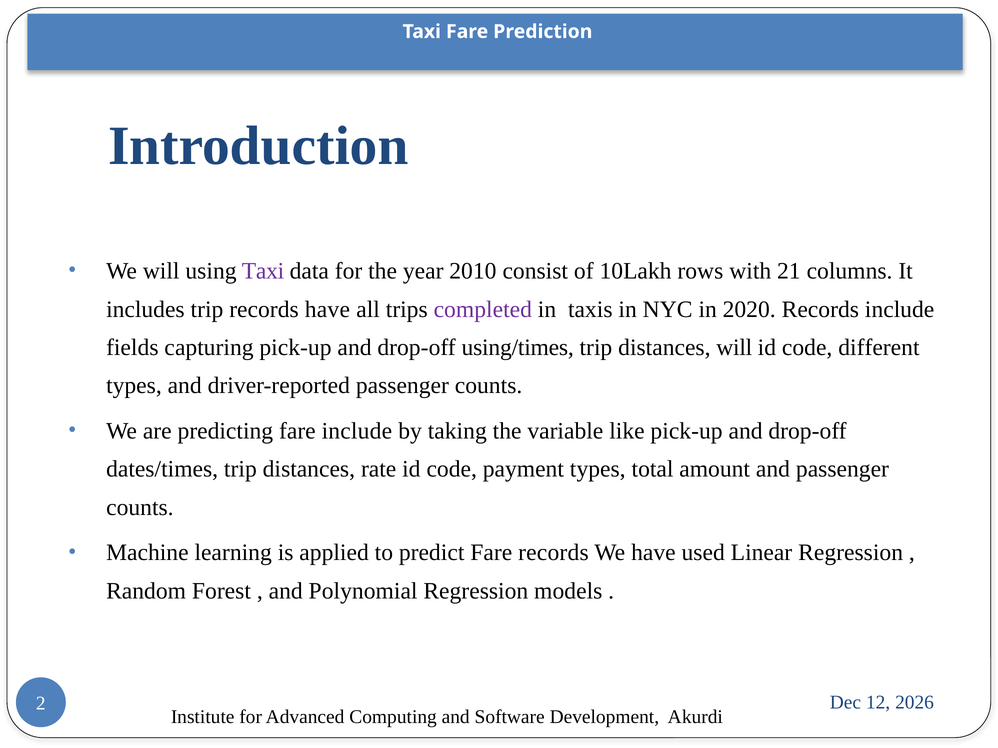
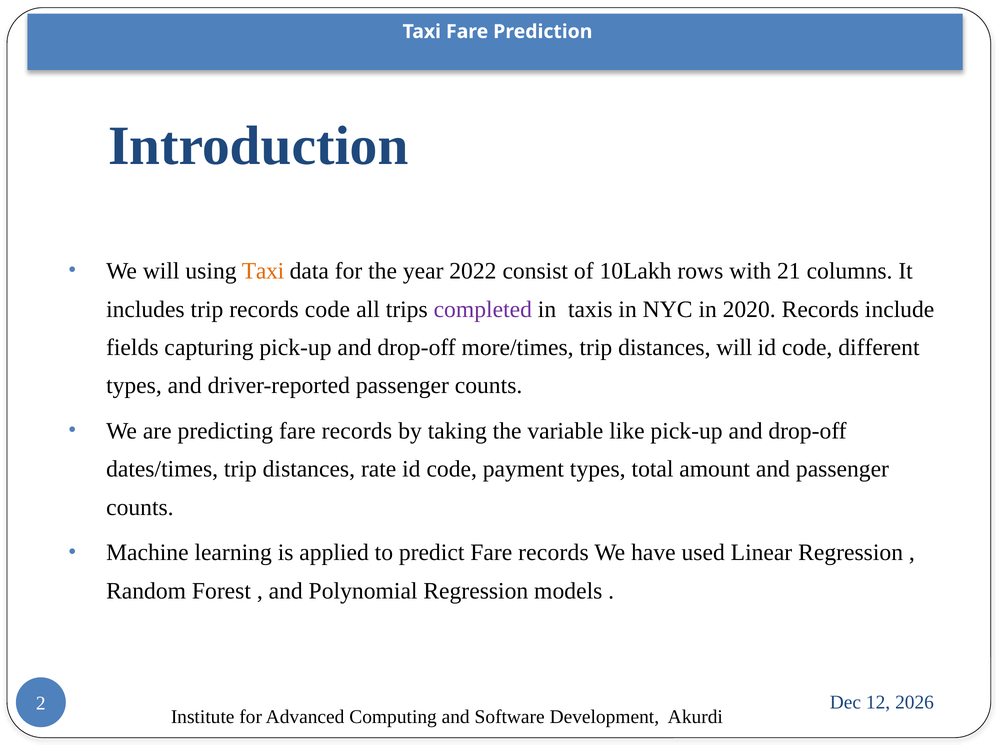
Taxi colour: purple -> orange (263, 271)
2010: 2010 -> 2022 (473, 271)
records have: have -> code (327, 309)
using/times: using/times -> more/times (518, 348)
predicting fare include: include -> records (357, 431)
